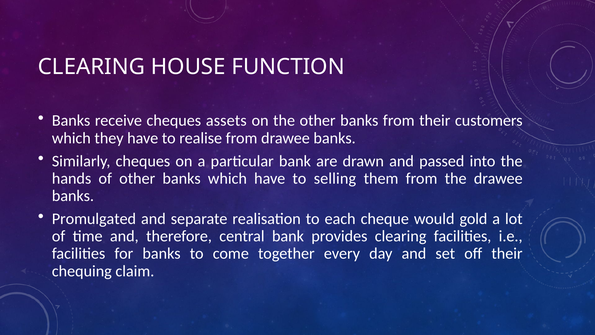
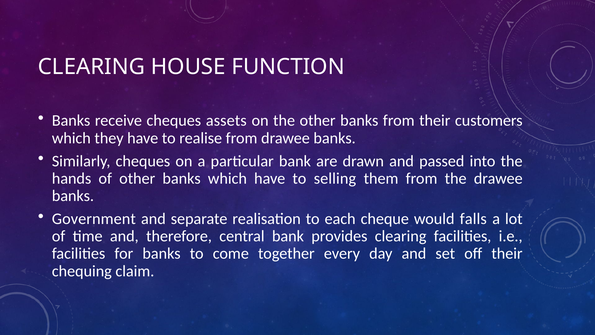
Promulgated: Promulgated -> Government (94, 219)
gold: gold -> falls (473, 219)
